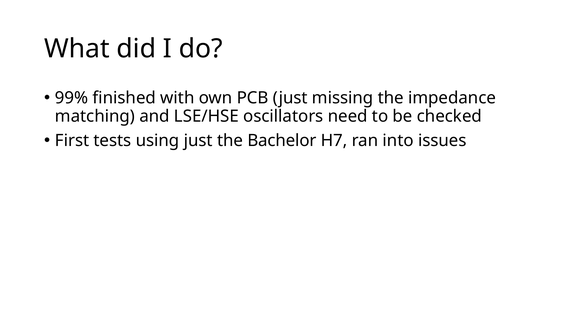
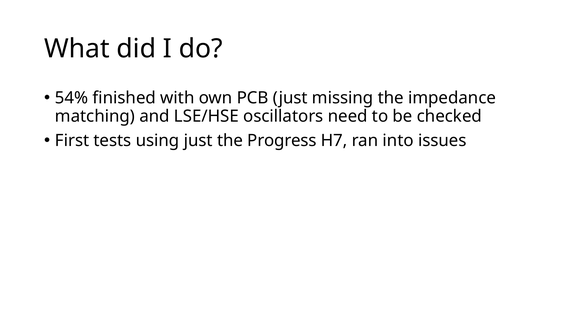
99%: 99% -> 54% (72, 98)
Bachelor: Bachelor -> Progress (282, 140)
